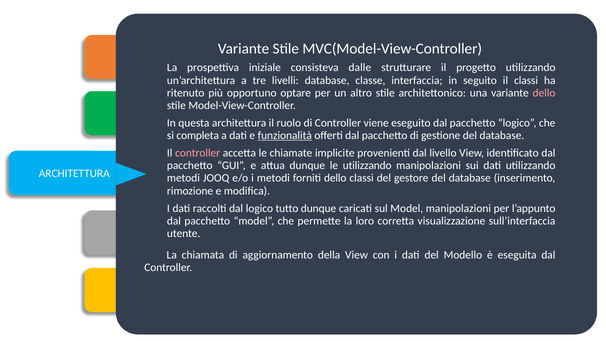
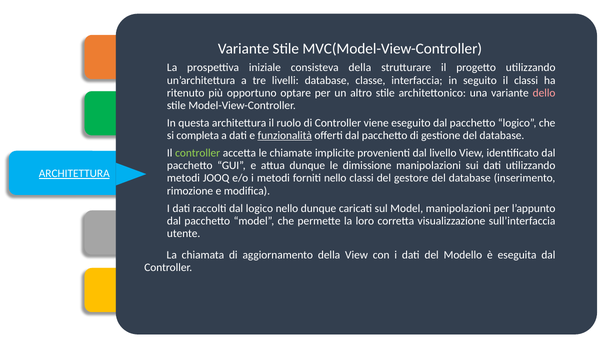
consisteva dalle: dalle -> della (360, 68)
controller colour: pink -> light green (198, 153)
le utilizzando: utilizzando -> dimissione (367, 166)
ARCHITETTURA underline: none -> present (74, 174)
forniti dello: dello -> nello (335, 178)
logico tutto: tutto -> nello (287, 208)
